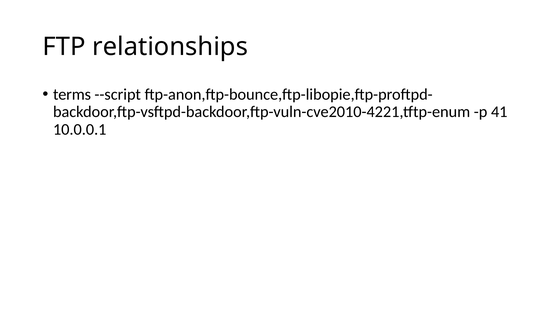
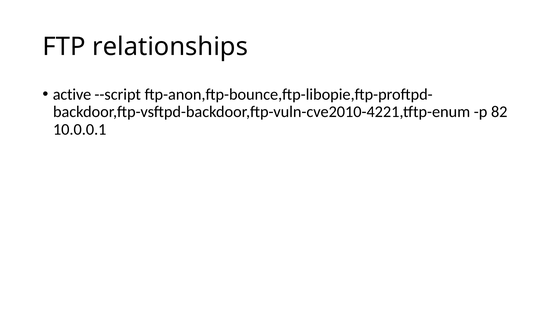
terms: terms -> active (72, 94)
41: 41 -> 82 (499, 112)
